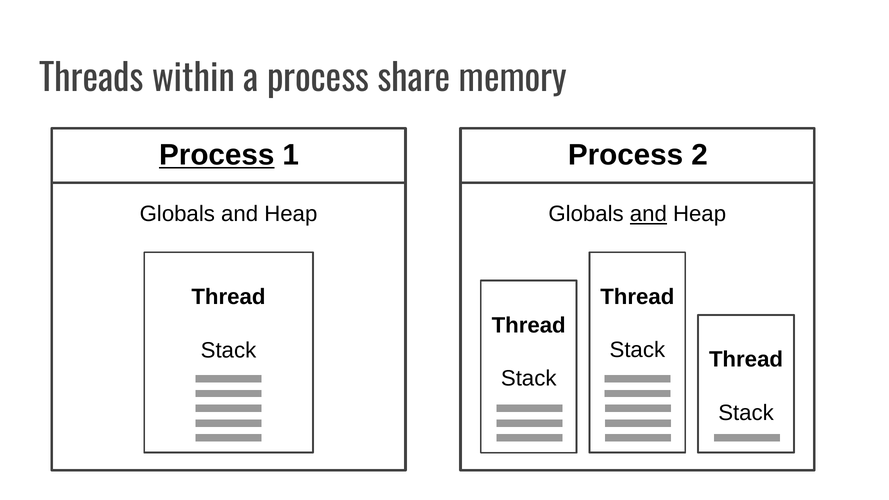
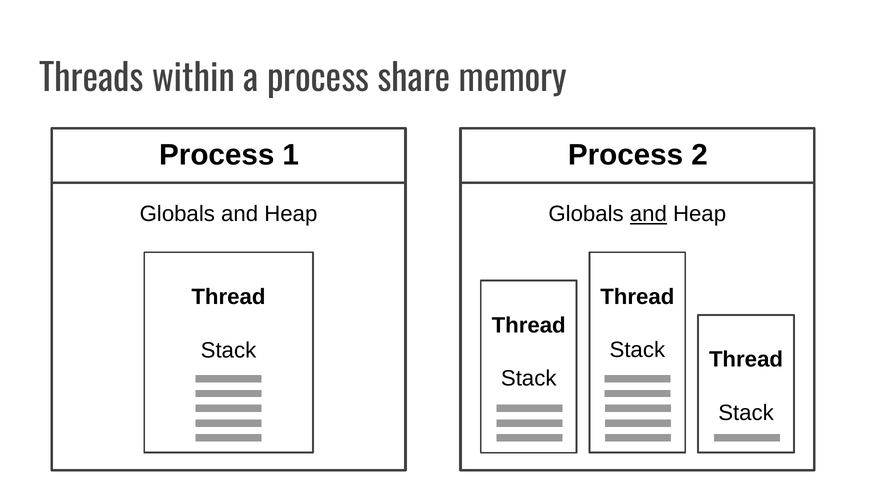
Process underline: present -> none (217, 155)
